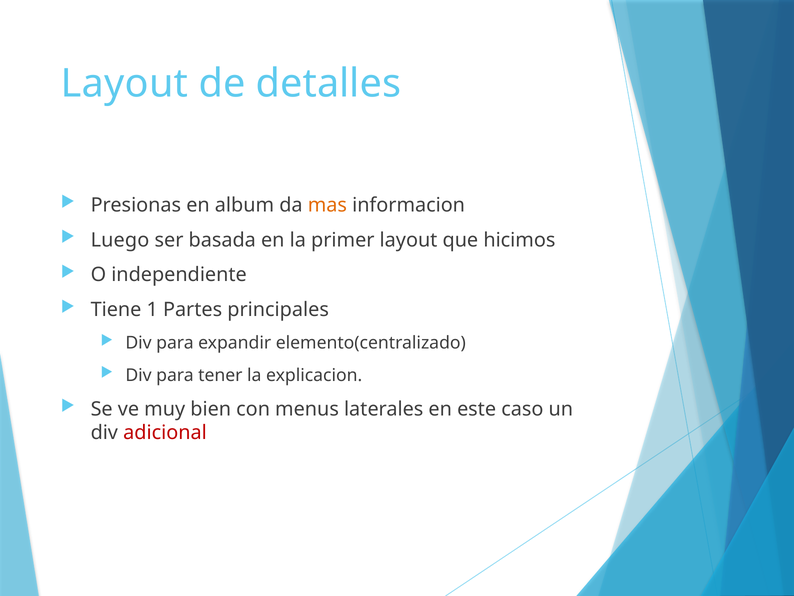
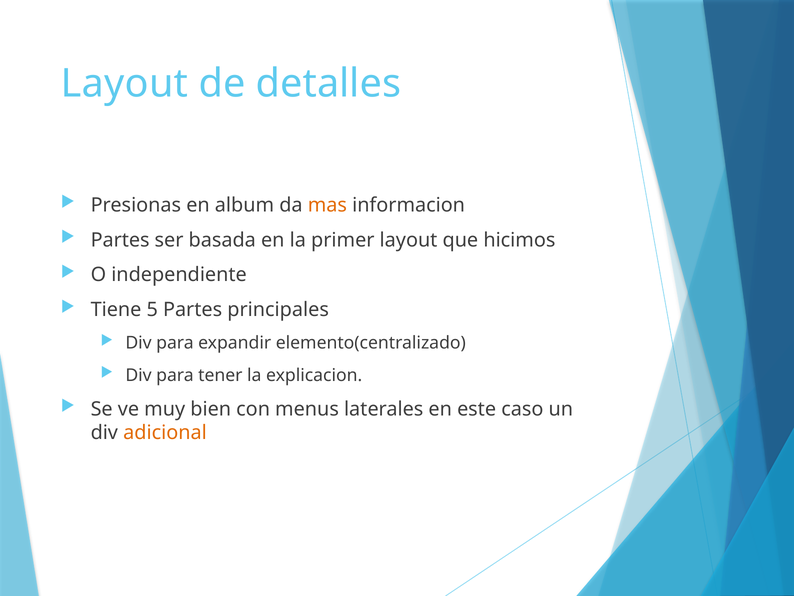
Luego: Luego -> Partes (120, 240)
1: 1 -> 5 (152, 309)
adicional colour: red -> orange (165, 433)
